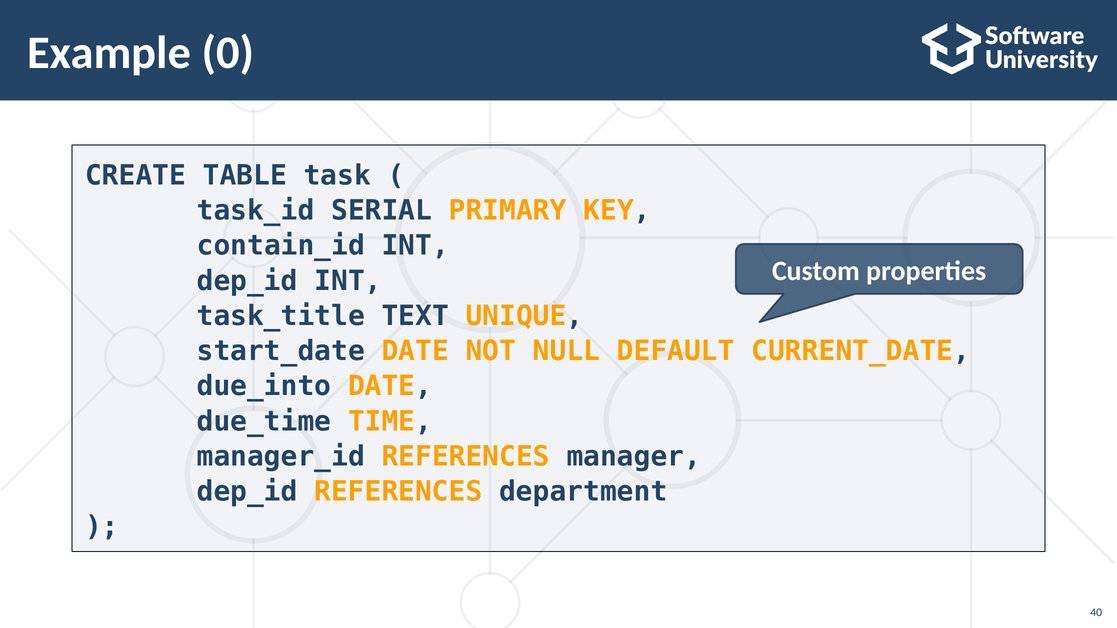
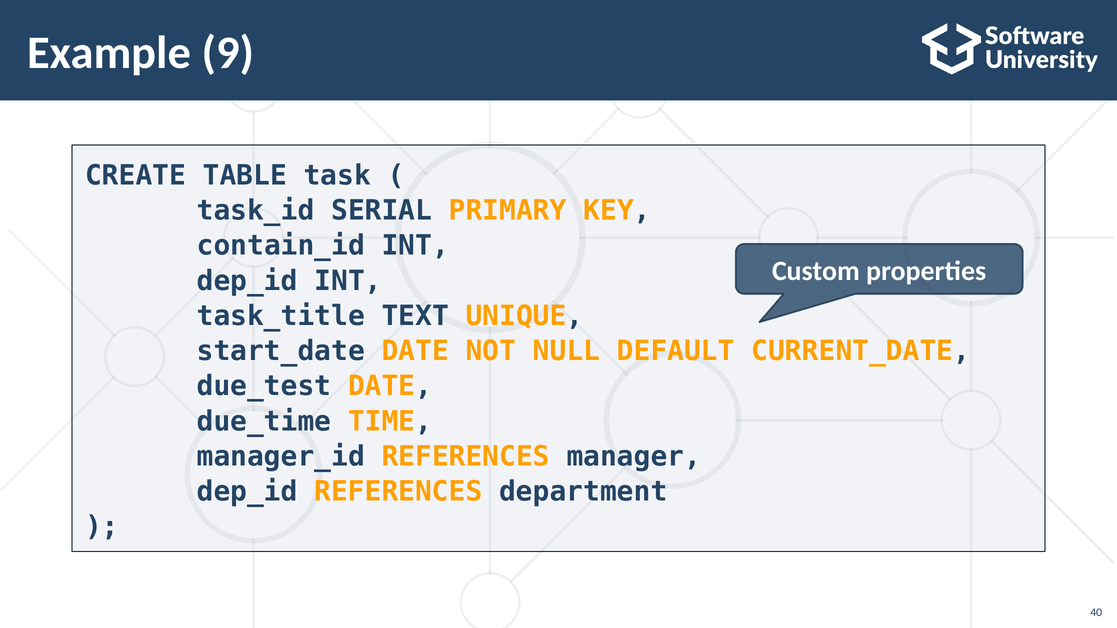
0: 0 -> 9 (228, 53)
due_into: due_into -> due_test (264, 386)
